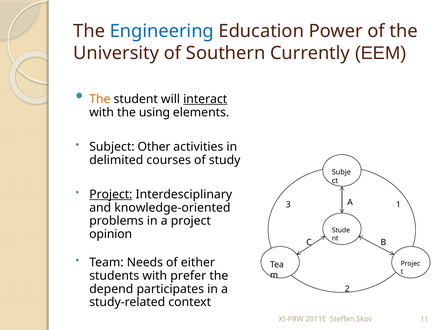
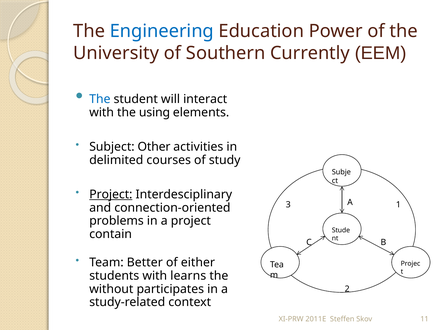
The colour: orange -> blue (100, 99)
interact underline: present -> none (205, 99)
knowledge-oriented: knowledge-oriented -> connection-oriented (172, 207)
opinion: opinion -> contain (111, 233)
Needs: Needs -> Better (145, 262)
prefer: prefer -> learns (188, 275)
depend: depend -> without (111, 288)
